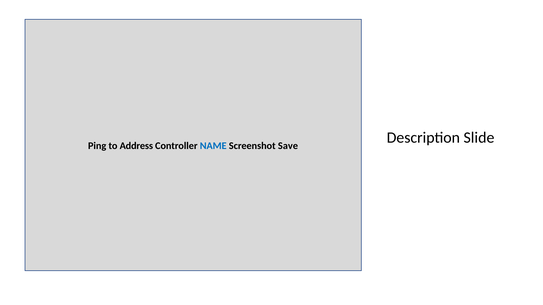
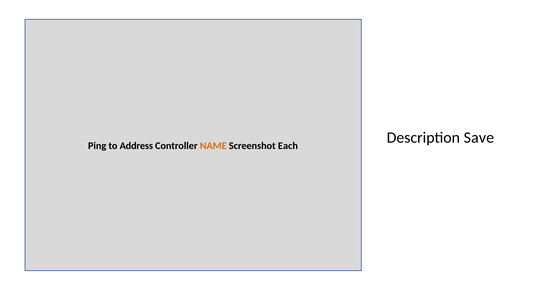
Slide: Slide -> Save (479, 138)
NAME colour: blue -> orange (213, 146)
Save: Save -> Each (288, 146)
